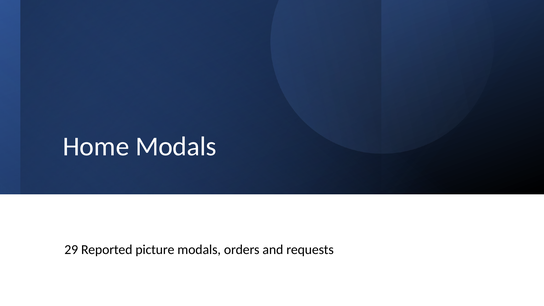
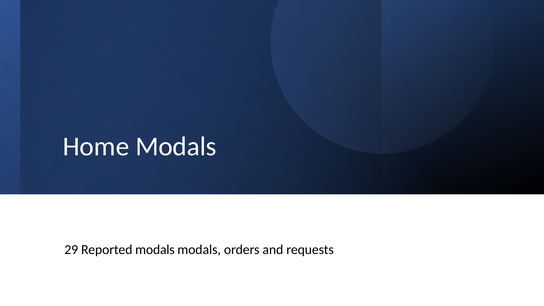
Reported picture: picture -> modals (155, 250)
